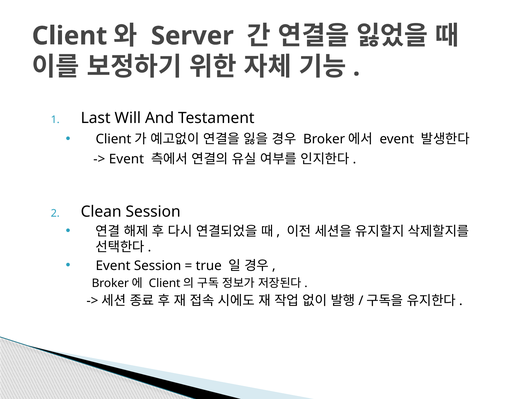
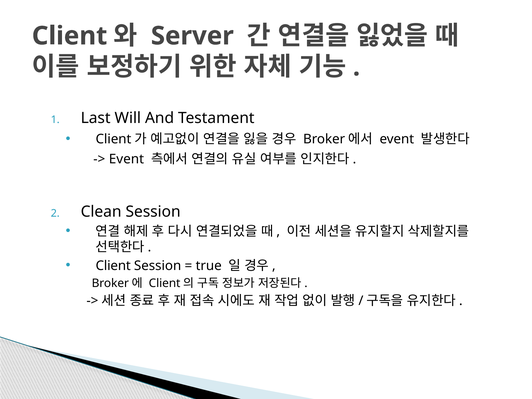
Event: Event -> Client (113, 266)
